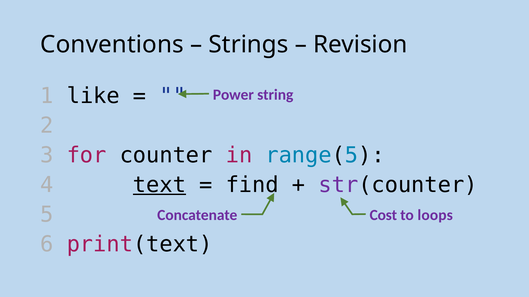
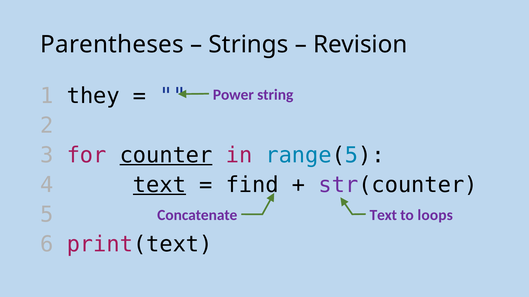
Conventions: Conventions -> Parentheses (112, 44)
like: like -> they (93, 96)
counter underline: none -> present (166, 155)
Concatenate Cost: Cost -> Text (383, 215)
